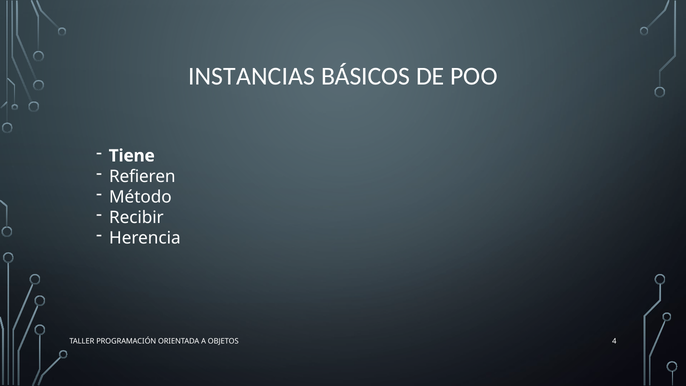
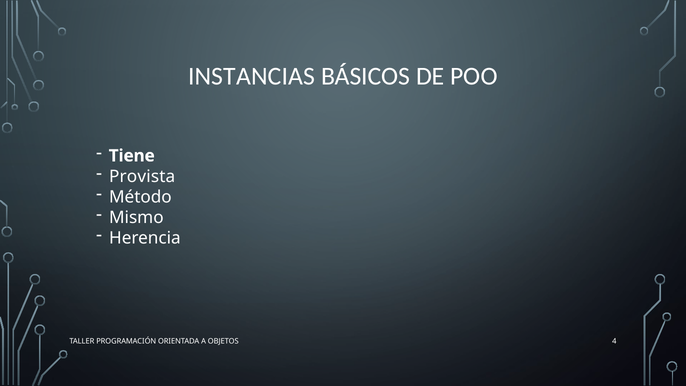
Refieren: Refieren -> Provista (142, 176)
Recibir: Recibir -> Mismo (136, 217)
